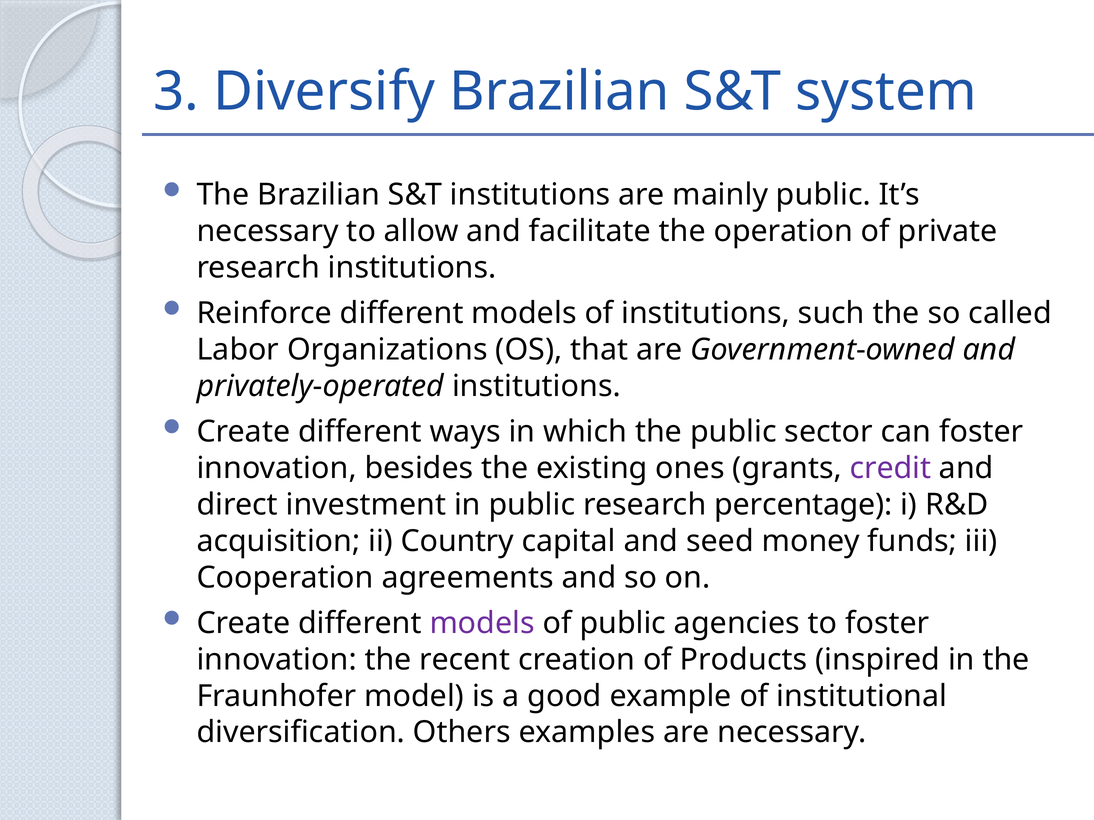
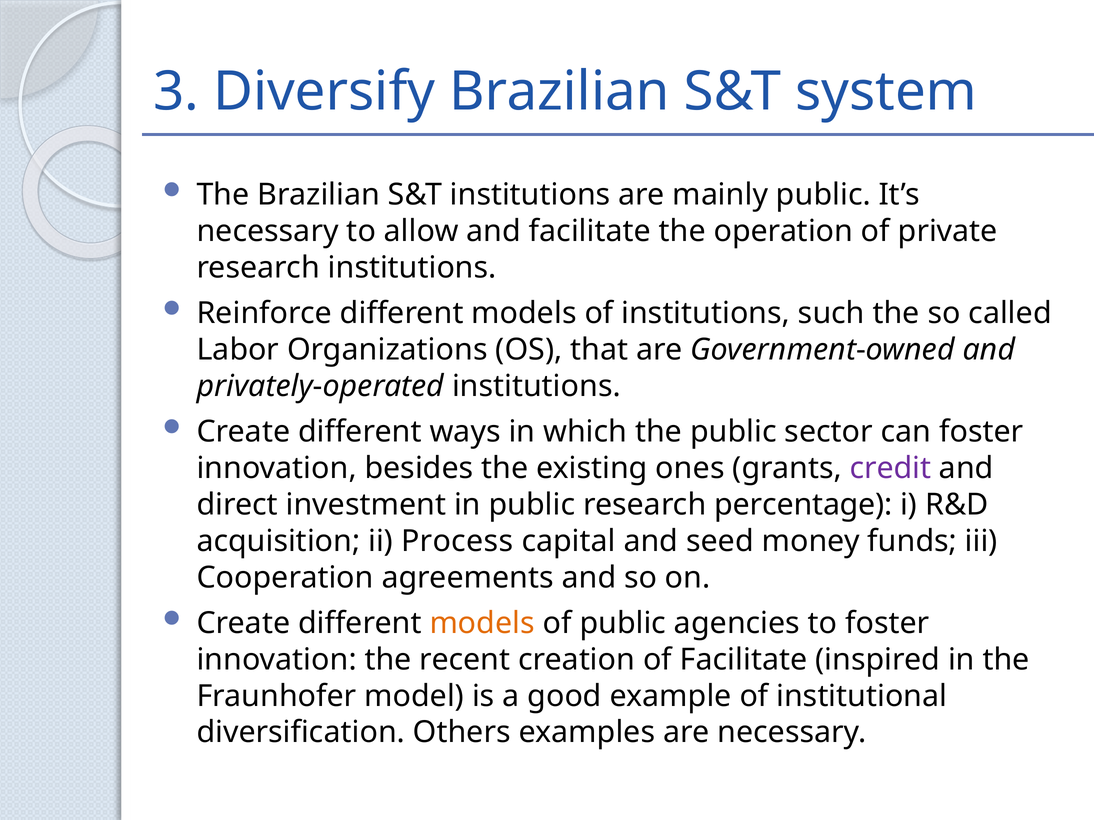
Country: Country -> Process (457, 541)
models colour: purple -> orange (482, 623)
of Products: Products -> Facilitate (744, 660)
